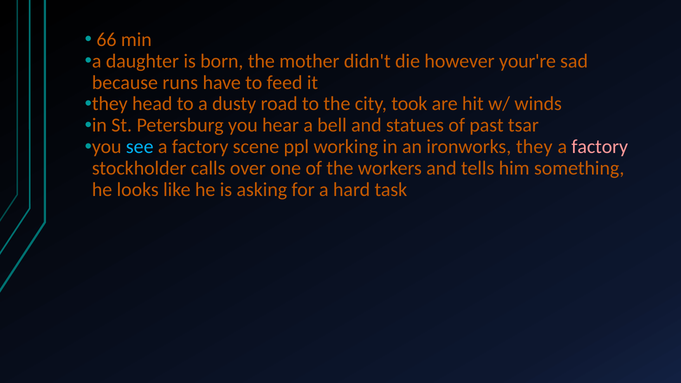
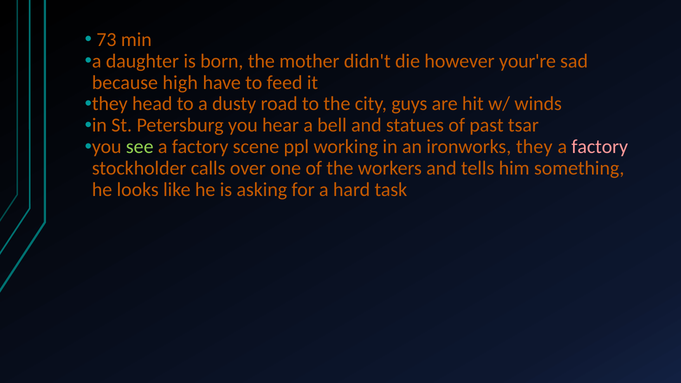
66: 66 -> 73 (106, 40)
runs: runs -> high (180, 82)
took: took -> guys (409, 104)
see colour: light blue -> light green (140, 147)
